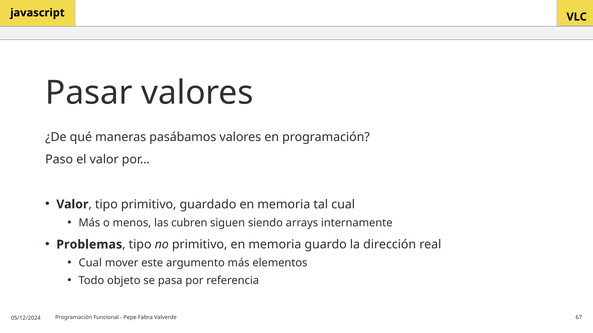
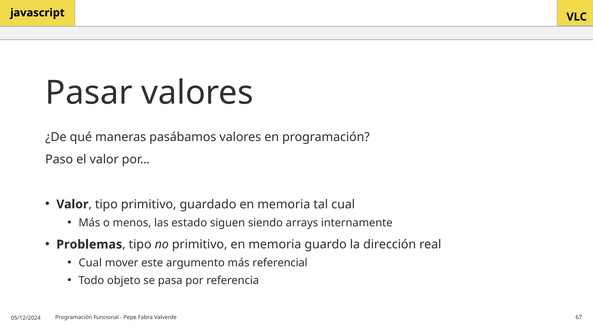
cubren: cubren -> estado (189, 223)
elementos: elementos -> referencial (280, 263)
